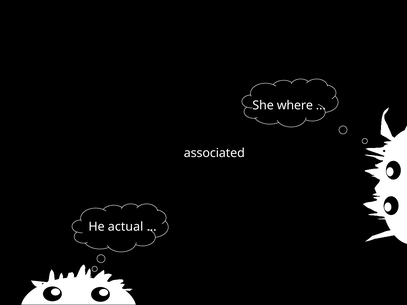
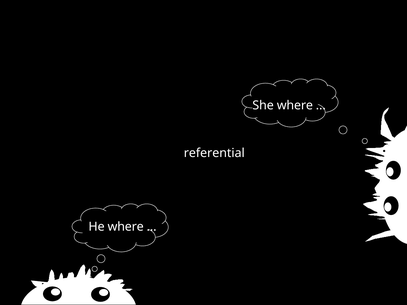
associated: associated -> referential (214, 153)
He actual: actual -> where (126, 227)
